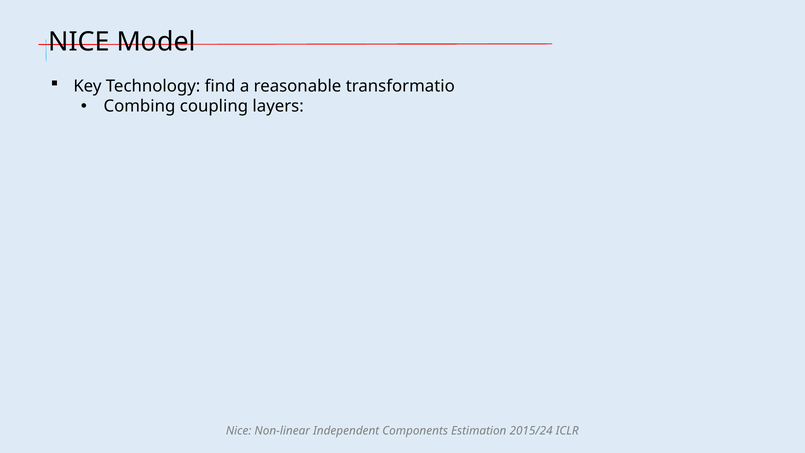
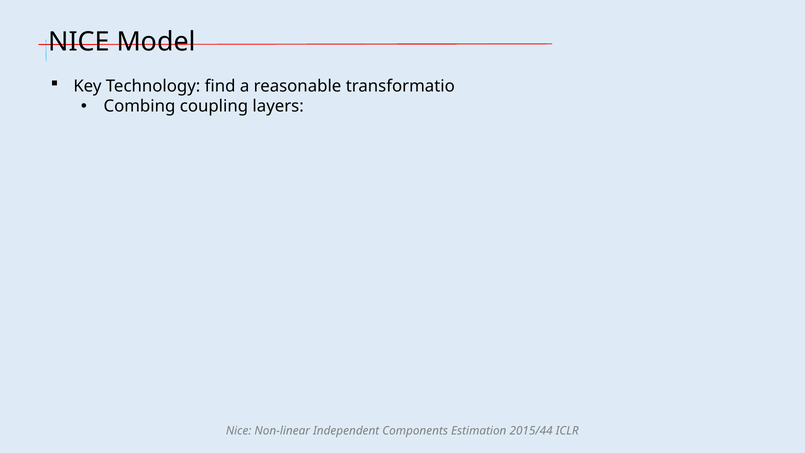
2015/24: 2015/24 -> 2015/44 (531, 431)
